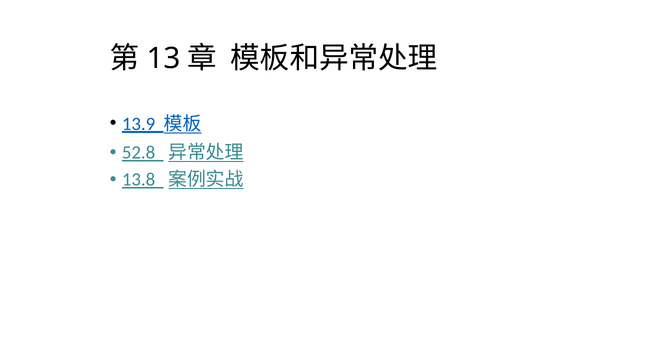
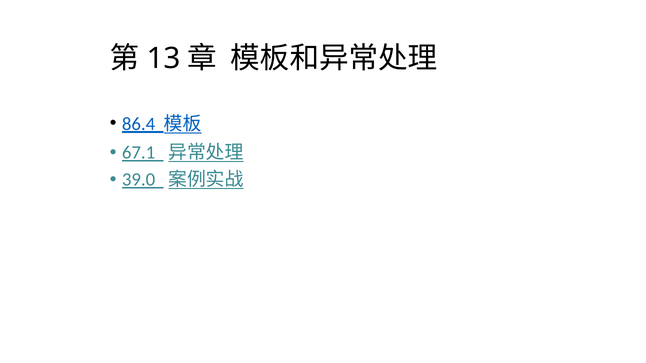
13.9: 13.9 -> 86.4 (139, 124)
52.8: 52.8 -> 67.1 (139, 153)
13.8: 13.8 -> 39.0 (139, 180)
